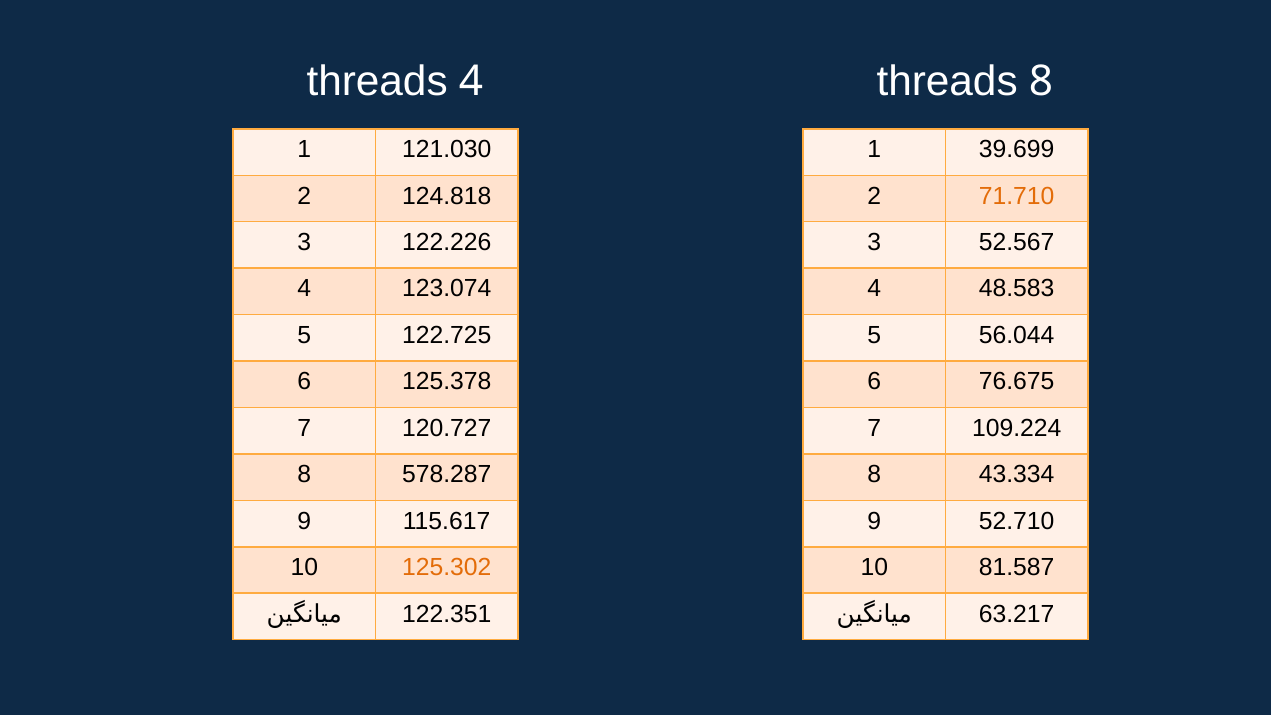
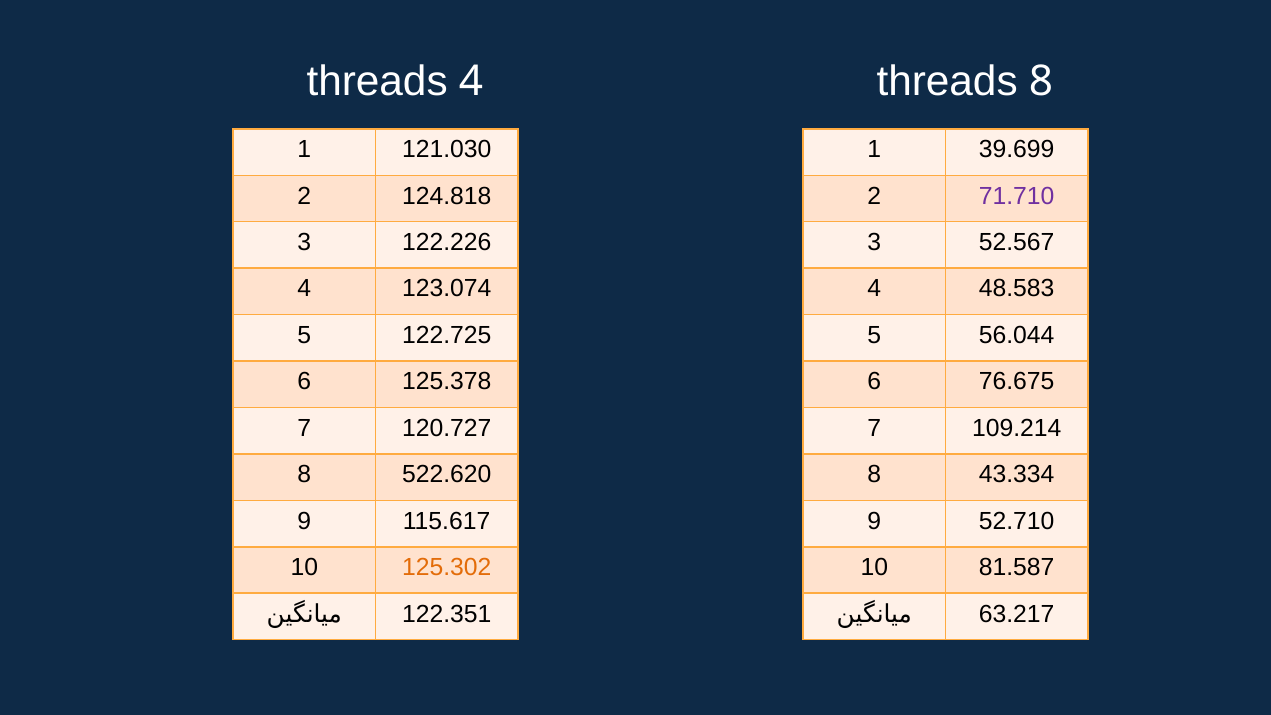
71.710 colour: orange -> purple (1017, 196)
109.224: 109.224 -> 109.214 (1017, 428)
578.287: 578.287 -> 522.620 (447, 475)
